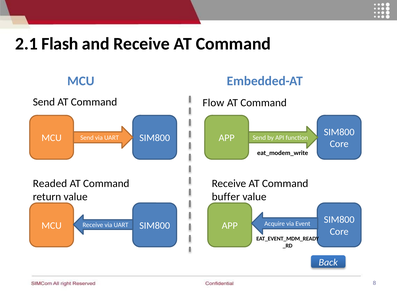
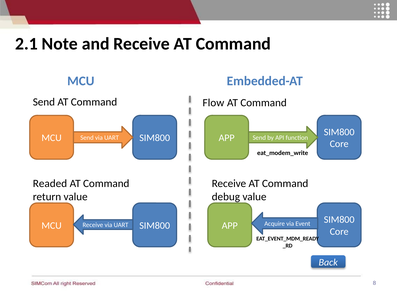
Flash: Flash -> Note (60, 44)
buffer: buffer -> debug (226, 196)
